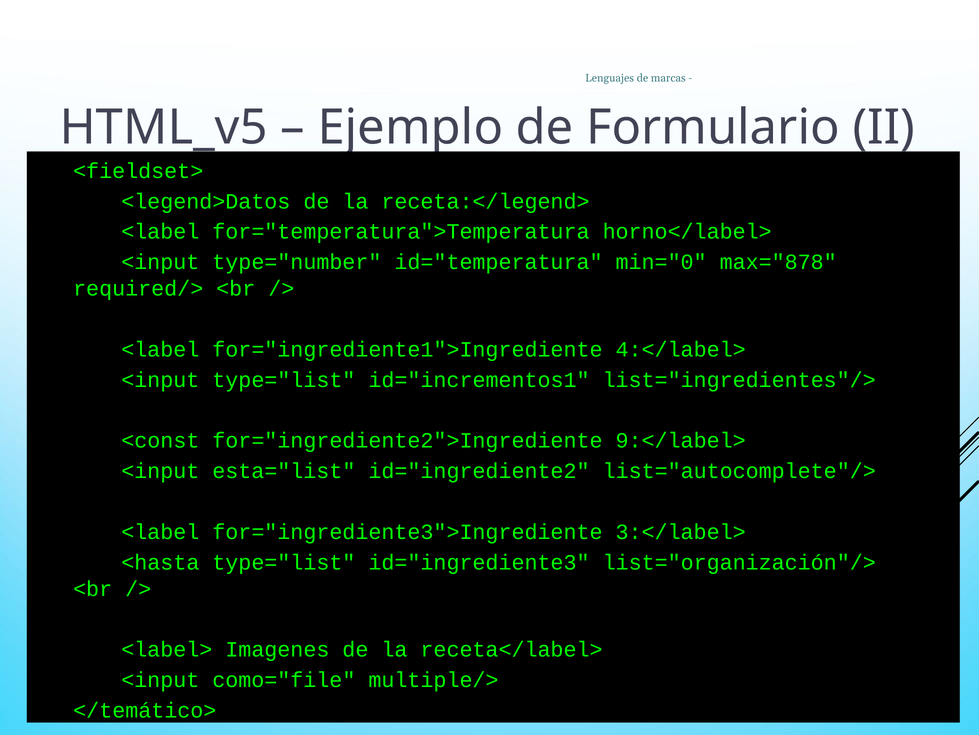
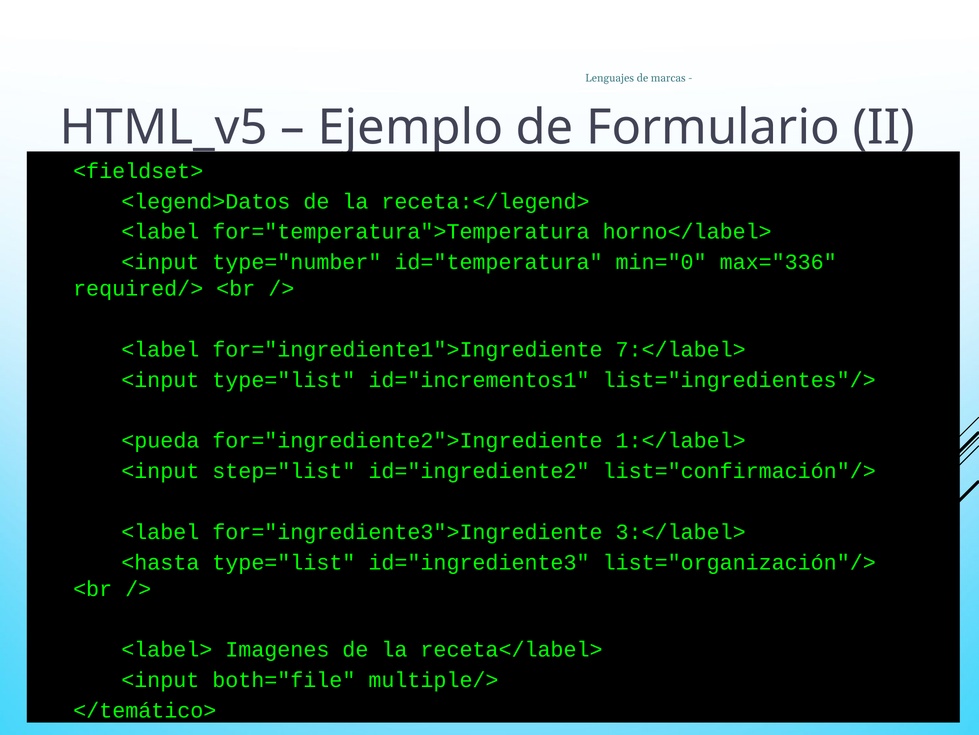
max="878: max="878 -> max="336 (778, 262)
4:</label>: 4:</label> -> 7:</label> (681, 349)
<const: <const -> <pueda (160, 440)
9:</label>: 9:</label> -> 1:</label> (681, 440)
esta="list: esta="list -> step="list (284, 471)
list="autocomplete"/>: list="autocomplete"/> -> list="confirmación"/> (739, 471)
como="file: como="file -> both="file (284, 680)
